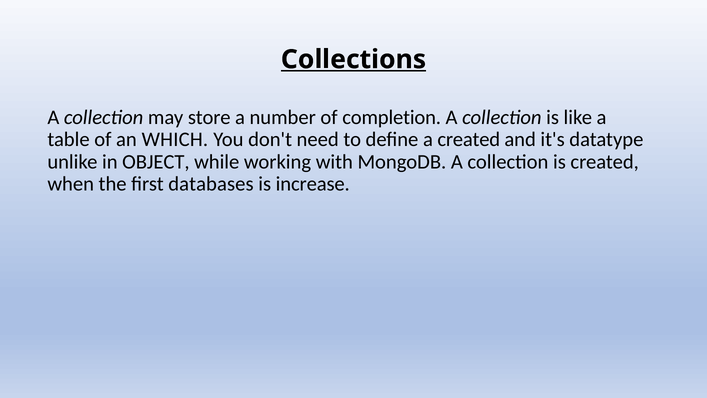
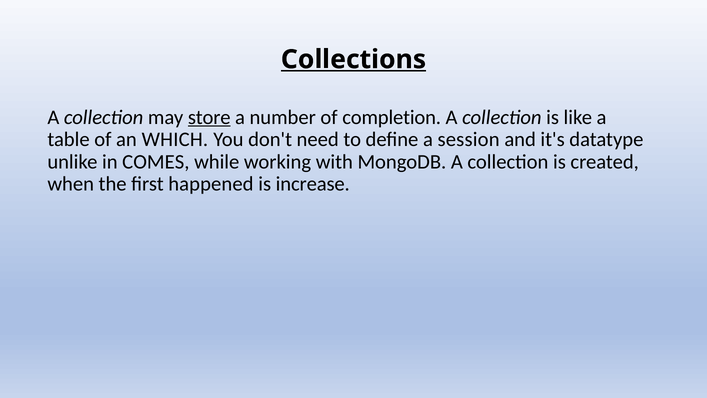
store underline: none -> present (209, 117)
a created: created -> session (469, 139)
OBJECT: OBJECT -> COMES (156, 162)
databases: databases -> happened (211, 184)
